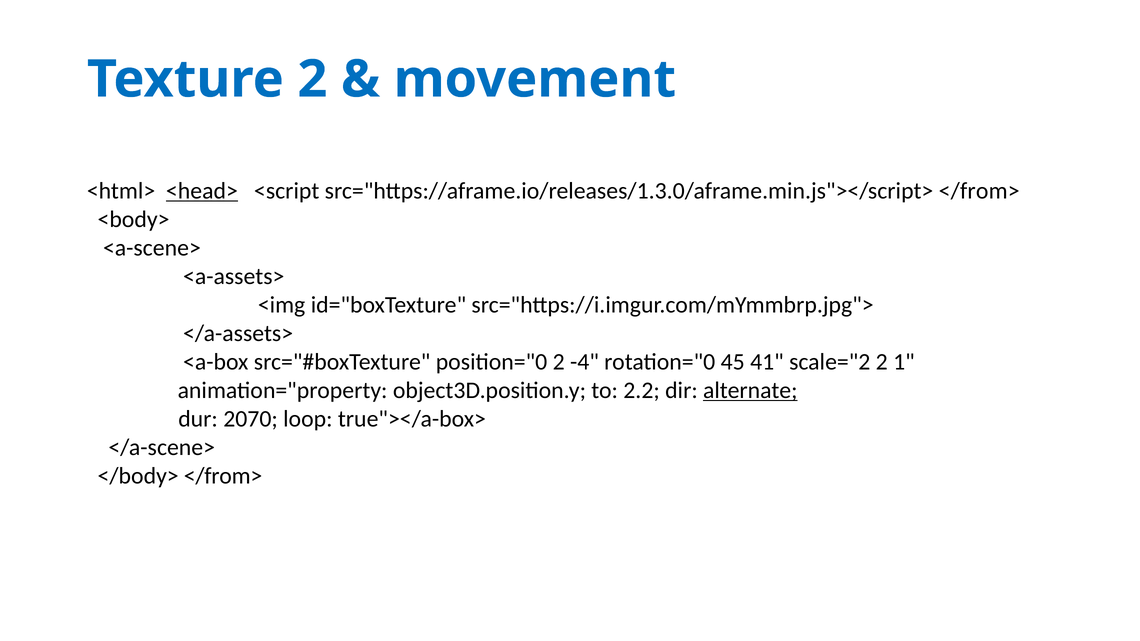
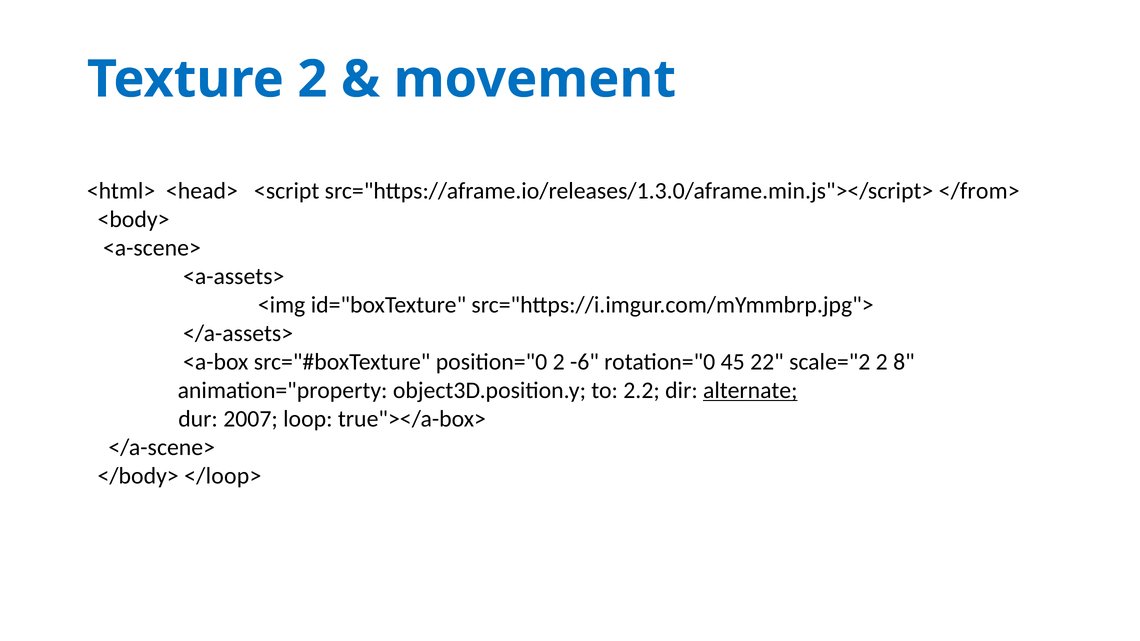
<head> underline: present -> none (202, 191)
-4: -4 -> -6 (584, 362)
41: 41 -> 22 (767, 362)
1: 1 -> 8 (904, 362)
2070: 2070 -> 2007 (251, 419)
</body> </from>: </from> -> </loop> (223, 476)
